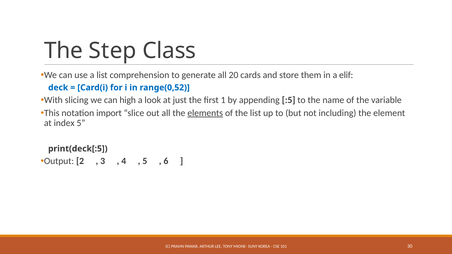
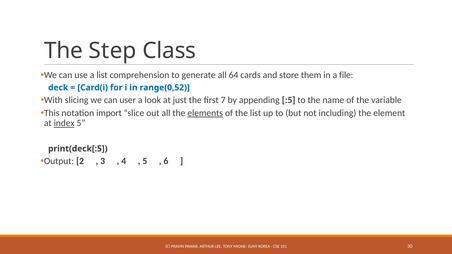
20: 20 -> 64 (234, 75)
elif: elif -> file (346, 75)
high: high -> user (128, 100)
1: 1 -> 7 (223, 100)
index underline: none -> present (64, 123)
